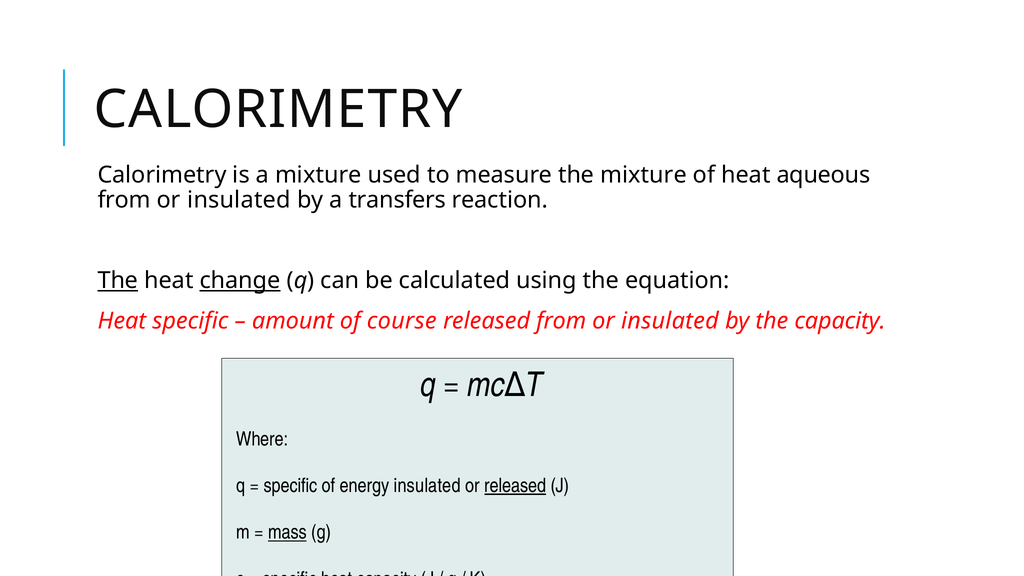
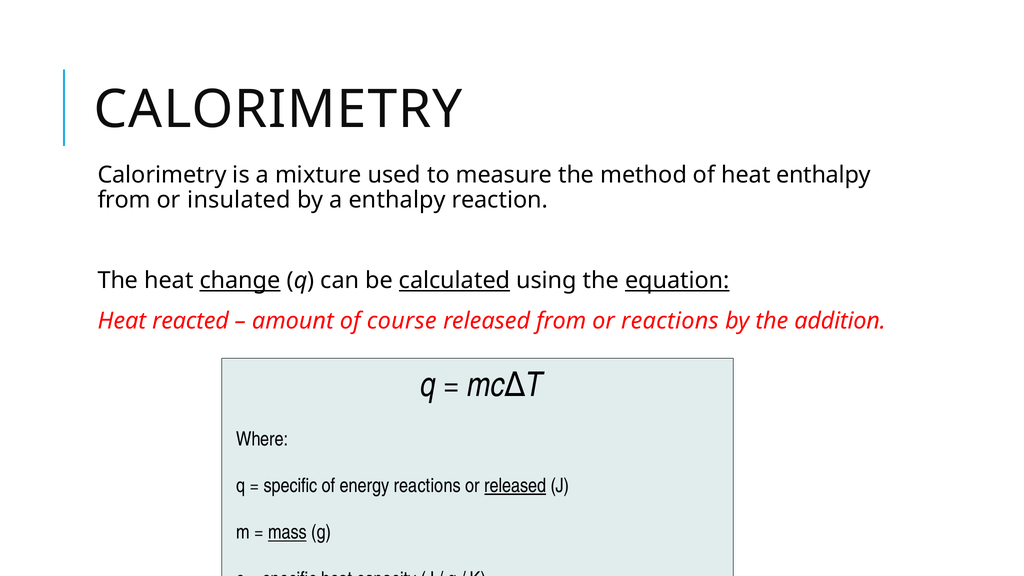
the mixture: mixture -> method (644, 175)
heat aqueous: aqueous -> enthalpy (824, 175)
a transfers: transfers -> enthalpy (397, 200)
The underline: present -> none (118, 281)
calculated underline: none -> present (454, 281)
equation underline: none -> present (677, 281)
Heat specific: specific -> reacted (191, 321)
released from or insulated: insulated -> reactions (670, 321)
the capacity: capacity -> addition (840, 321)
energy insulated: insulated -> reactions (427, 486)
